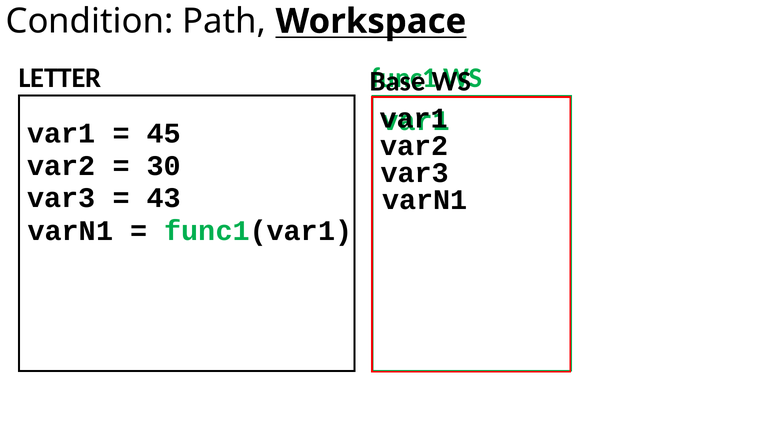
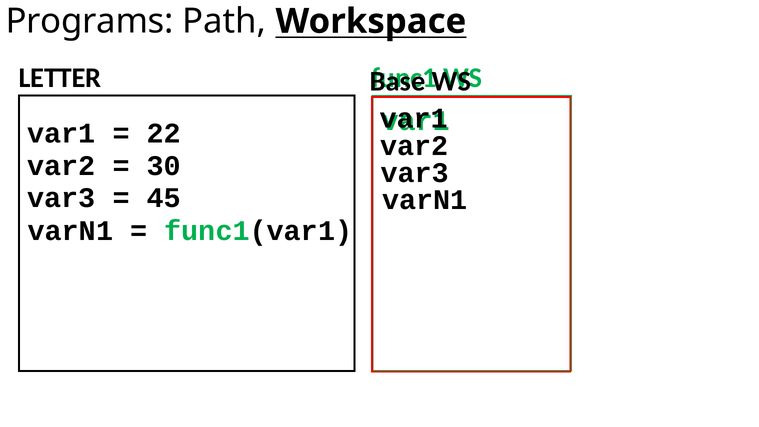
Condition: Condition -> Programs (90, 21)
45: 45 -> 22 (164, 133)
43: 43 -> 45 (164, 198)
